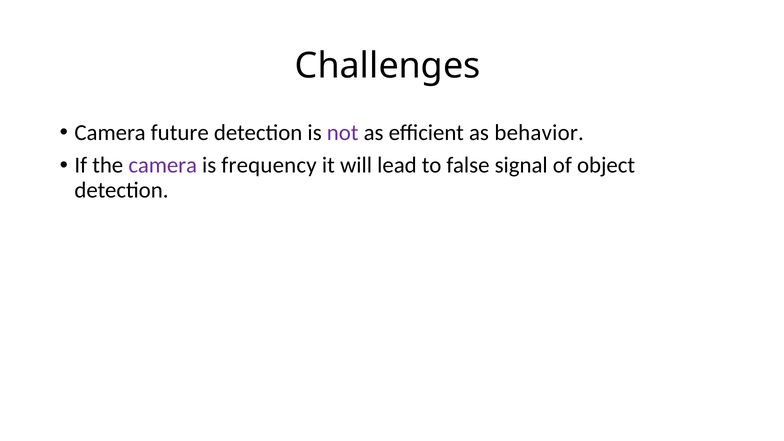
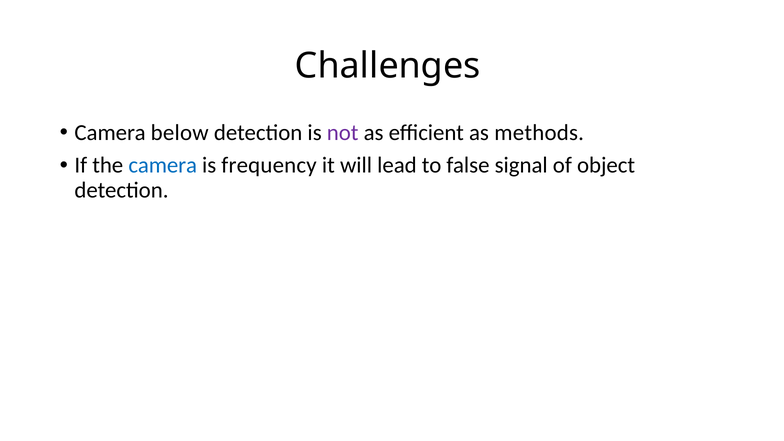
future: future -> below (180, 133)
behavior: behavior -> methods (539, 133)
camera colour: purple -> blue (163, 165)
